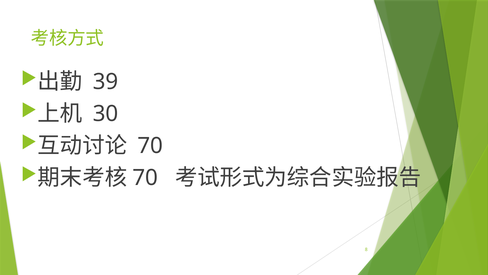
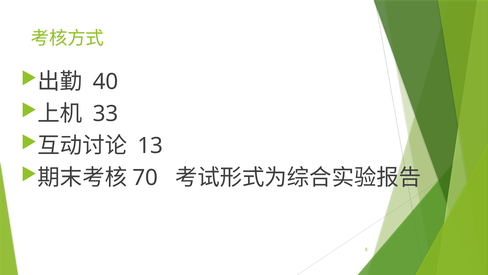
39: 39 -> 40 (106, 82)
30: 30 -> 33 (106, 114)
70: 70 -> 13 (150, 145)
